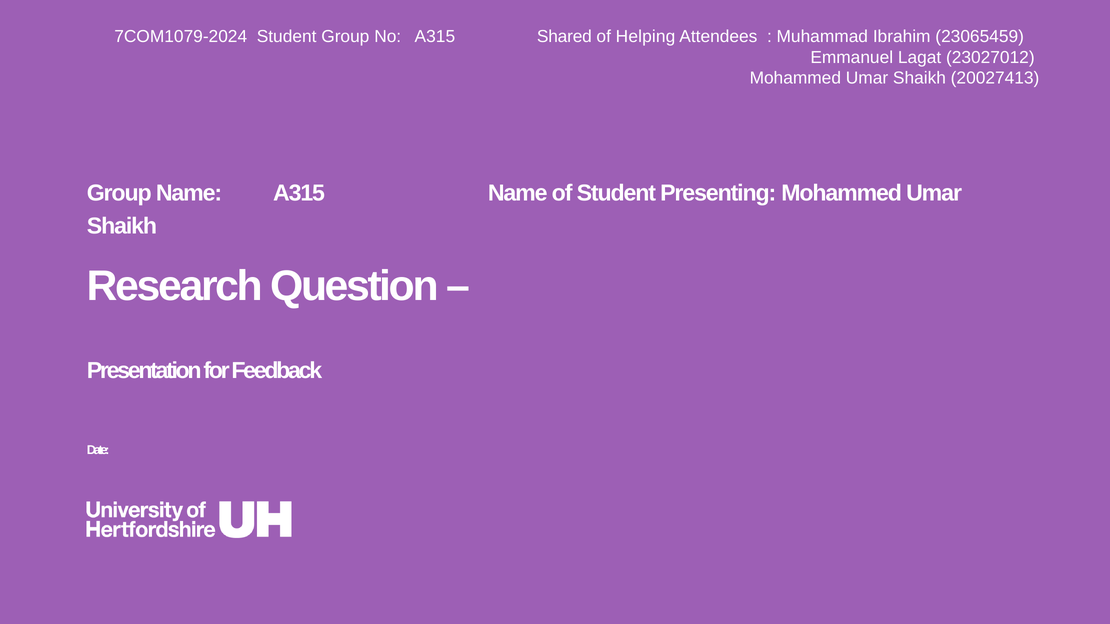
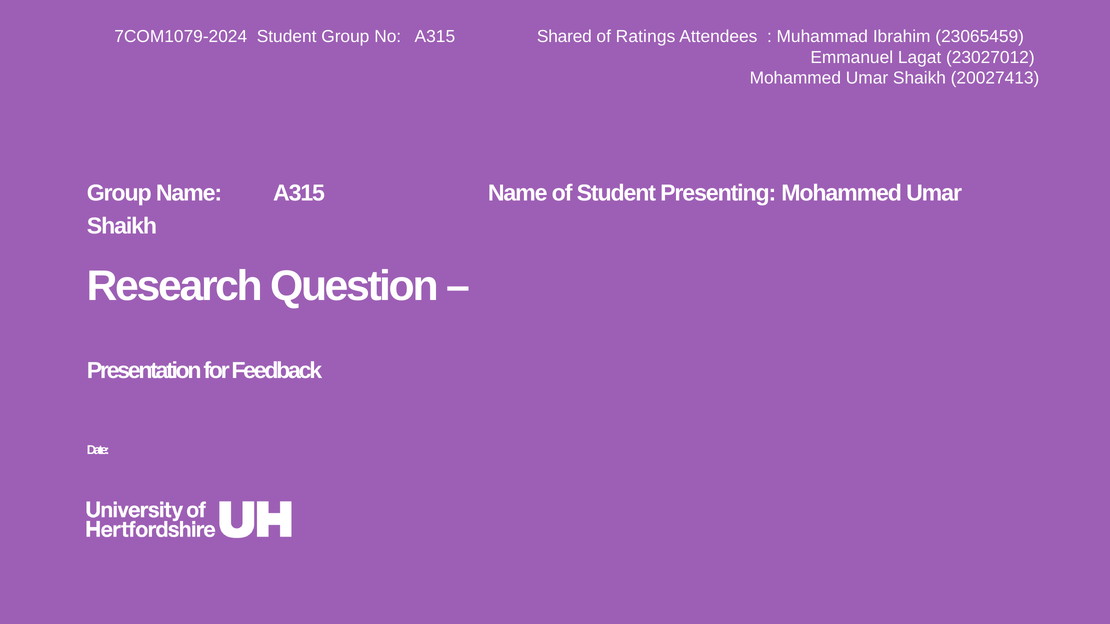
Helping: Helping -> Ratings (646, 37)
